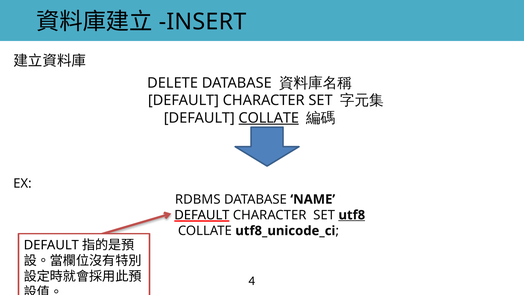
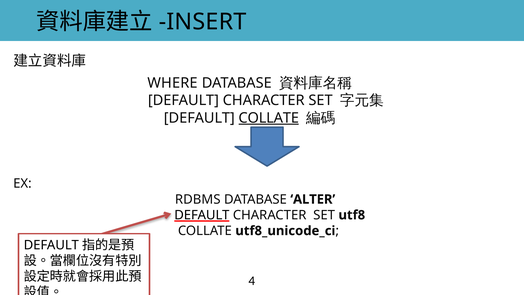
DELETE: DELETE -> WHERE (172, 83)
NAME: NAME -> ALTER (313, 199)
utf8 underline: present -> none (352, 215)
